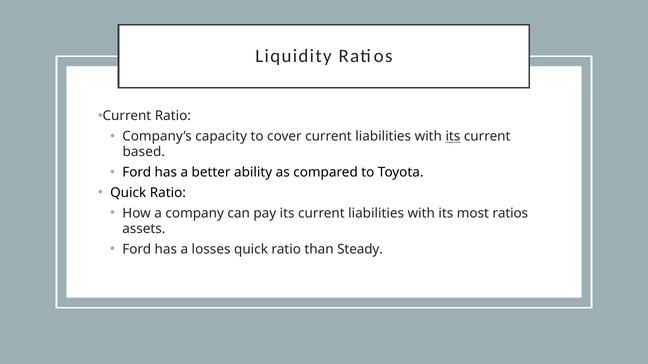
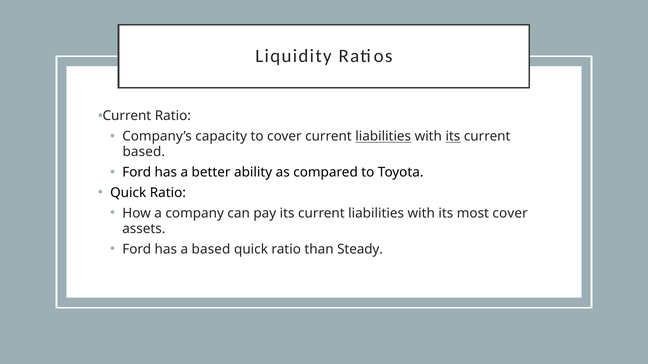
liabilities underline: none -> present (383, 137)
most ratios: ratios -> cover (510, 213)
a losses: losses -> based (211, 250)
